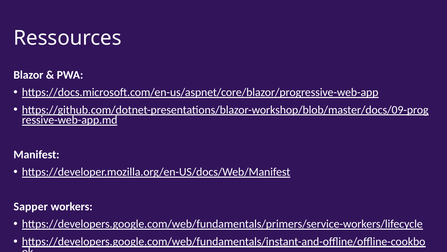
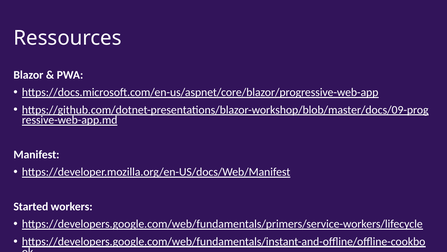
Sapper: Sapper -> Started (31, 206)
